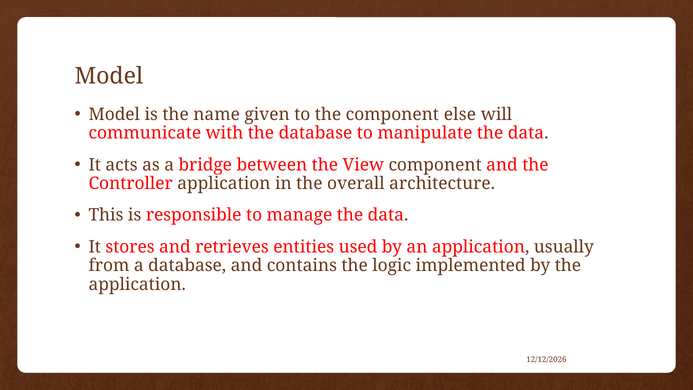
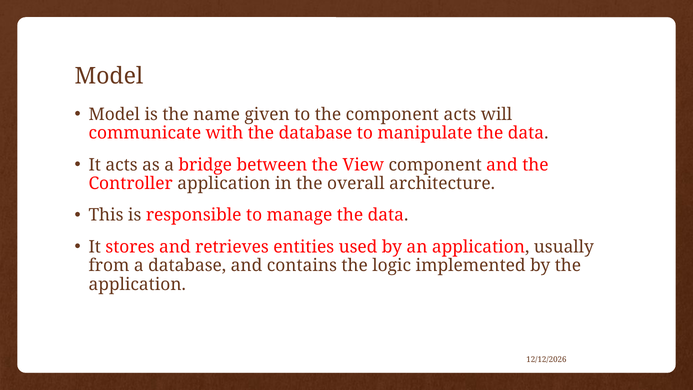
component else: else -> acts (460, 114)
